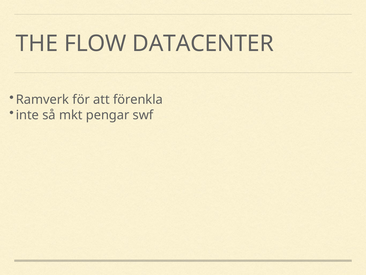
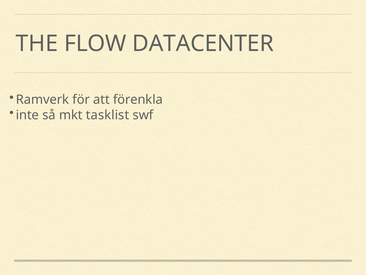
pengar: pengar -> tasklist (108, 115)
